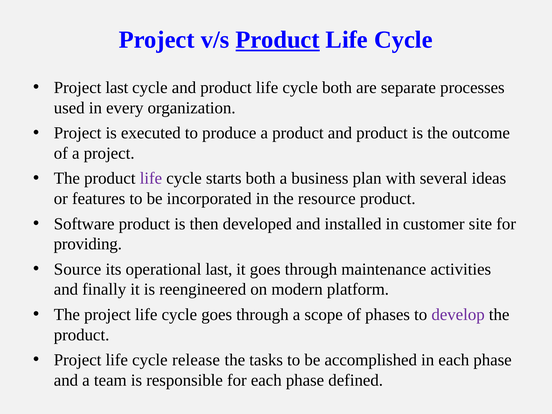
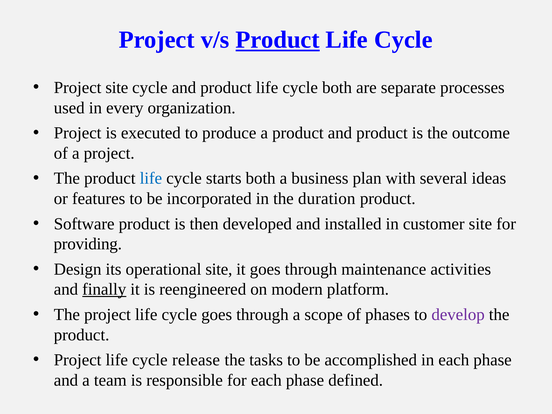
Project last: last -> site (117, 88)
life colour: purple -> blue (151, 178)
resource: resource -> duration (327, 199)
Source: Source -> Design (78, 269)
operational last: last -> site (219, 269)
finally underline: none -> present (104, 289)
